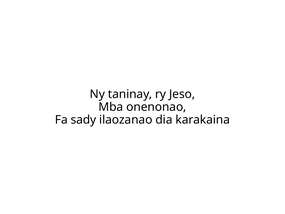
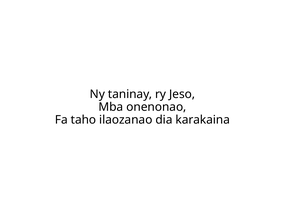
sady: sady -> taho (83, 120)
